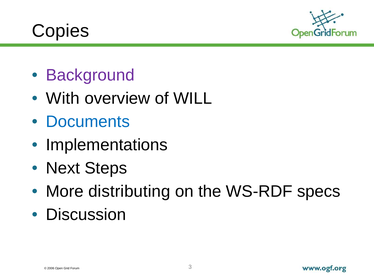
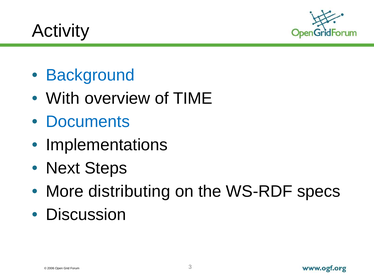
Copies: Copies -> Activity (61, 31)
Background colour: purple -> blue (90, 75)
WILL: WILL -> TIME (193, 99)
